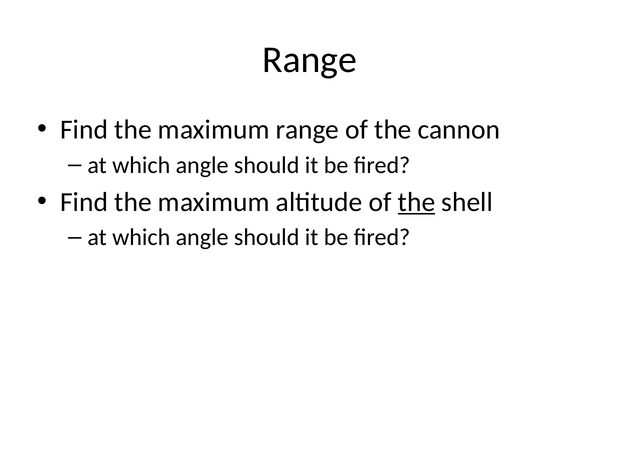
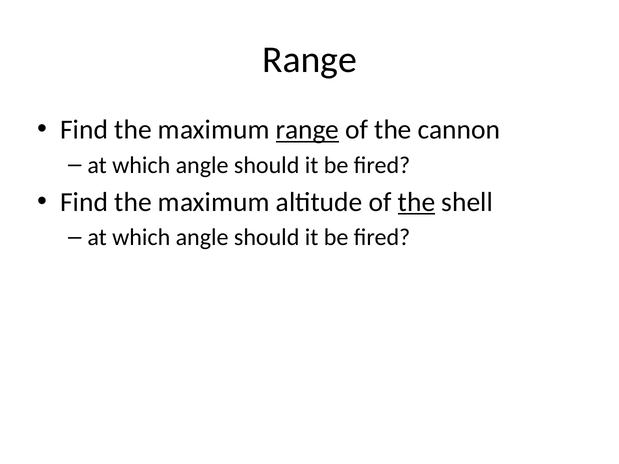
range underline: none -> present (307, 130)
